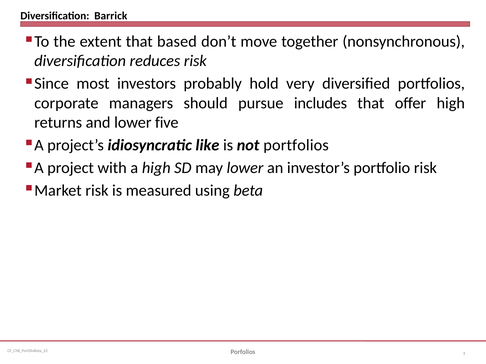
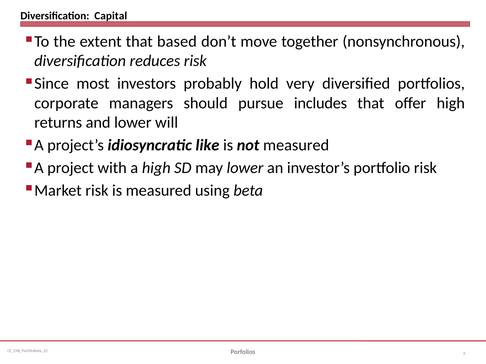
Barrick: Barrick -> Capital (111, 16)
five: five -> will (167, 123)
not portfolios: portfolios -> measured (296, 145)
